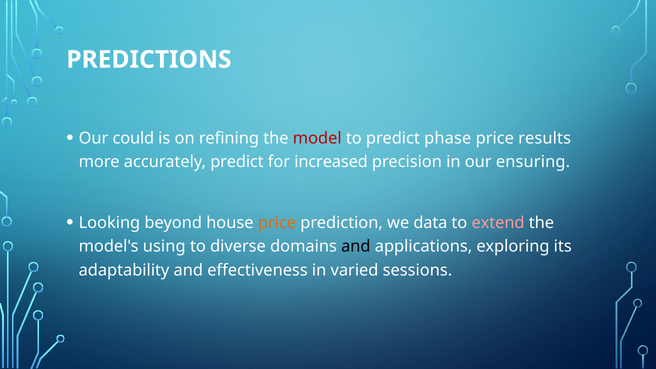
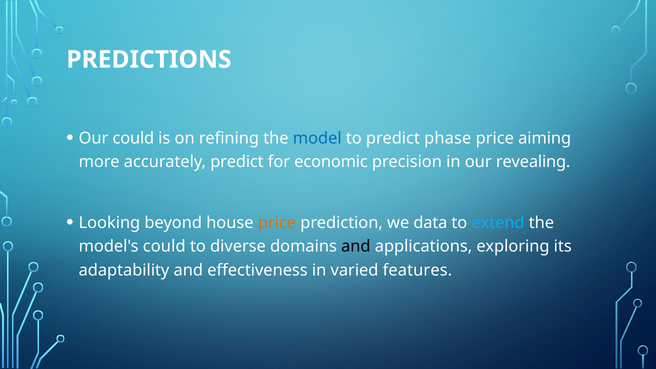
model colour: red -> blue (317, 138)
results: results -> aiming (545, 138)
increased: increased -> economic (331, 162)
ensuring: ensuring -> revealing (533, 162)
extend colour: pink -> light blue (498, 223)
model's using: using -> could (164, 247)
sessions: sessions -> features (417, 270)
